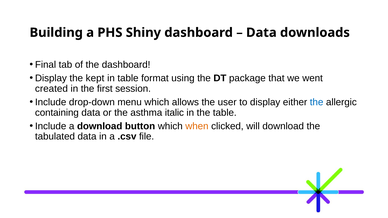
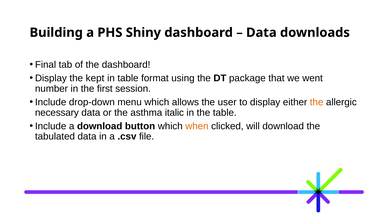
created: created -> number (51, 89)
the colour: blue -> orange (317, 102)
containing: containing -> necessary (57, 113)
